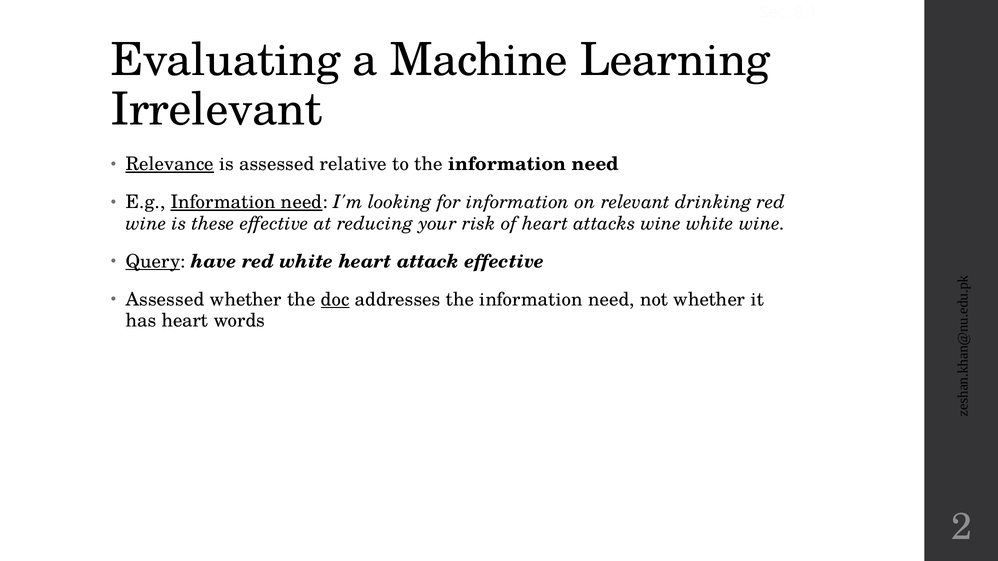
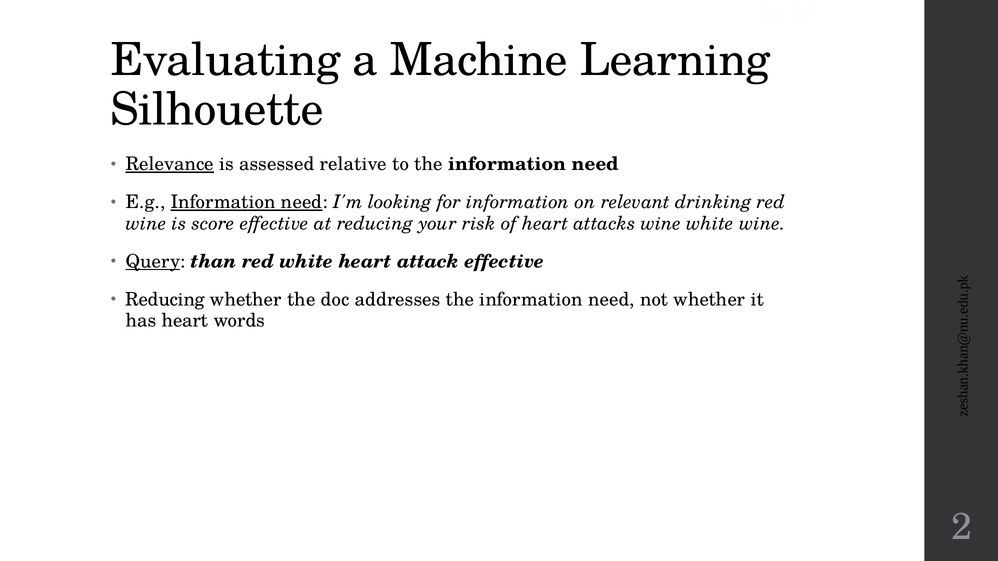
Irrelevant: Irrelevant -> Silhouette (217, 110)
these: these -> score (213, 224)
have: have -> than (214, 262)
Assessed: Assessed -> Reducing (165, 300)
doc underline: present -> none (335, 300)
